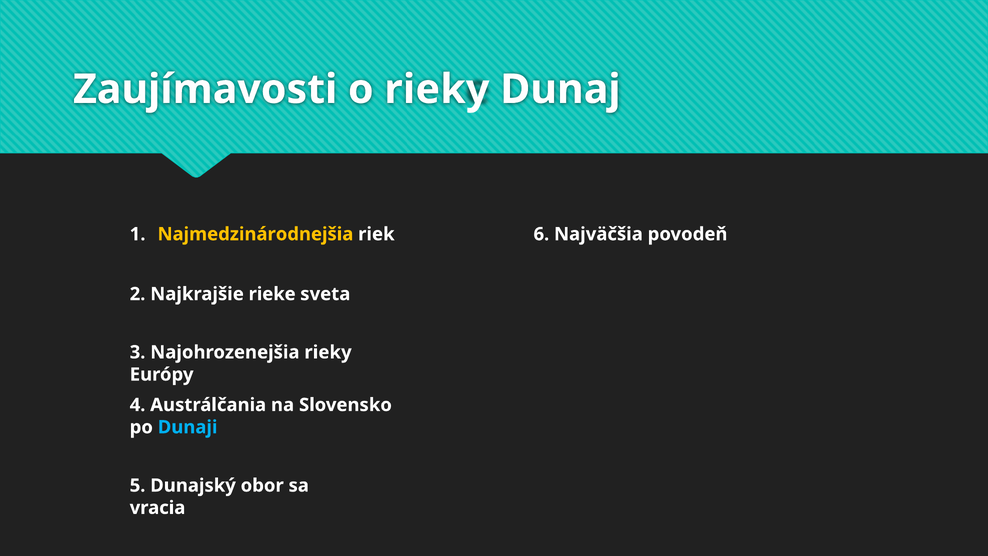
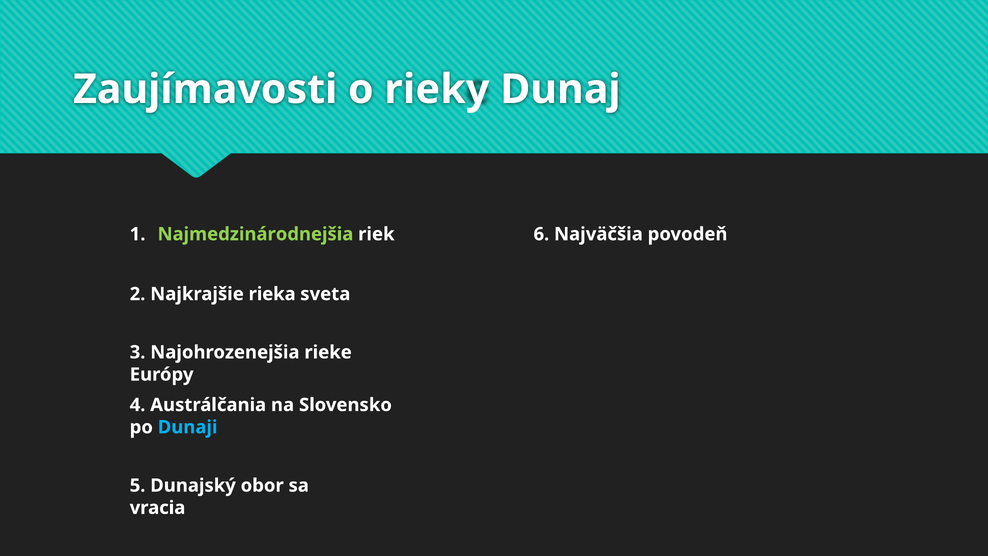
Najmedzinárodnejšia colour: yellow -> light green (255, 234)
rieke: rieke -> rieka (272, 294)
Najohrozenejšia rieky: rieky -> rieke (328, 352)
